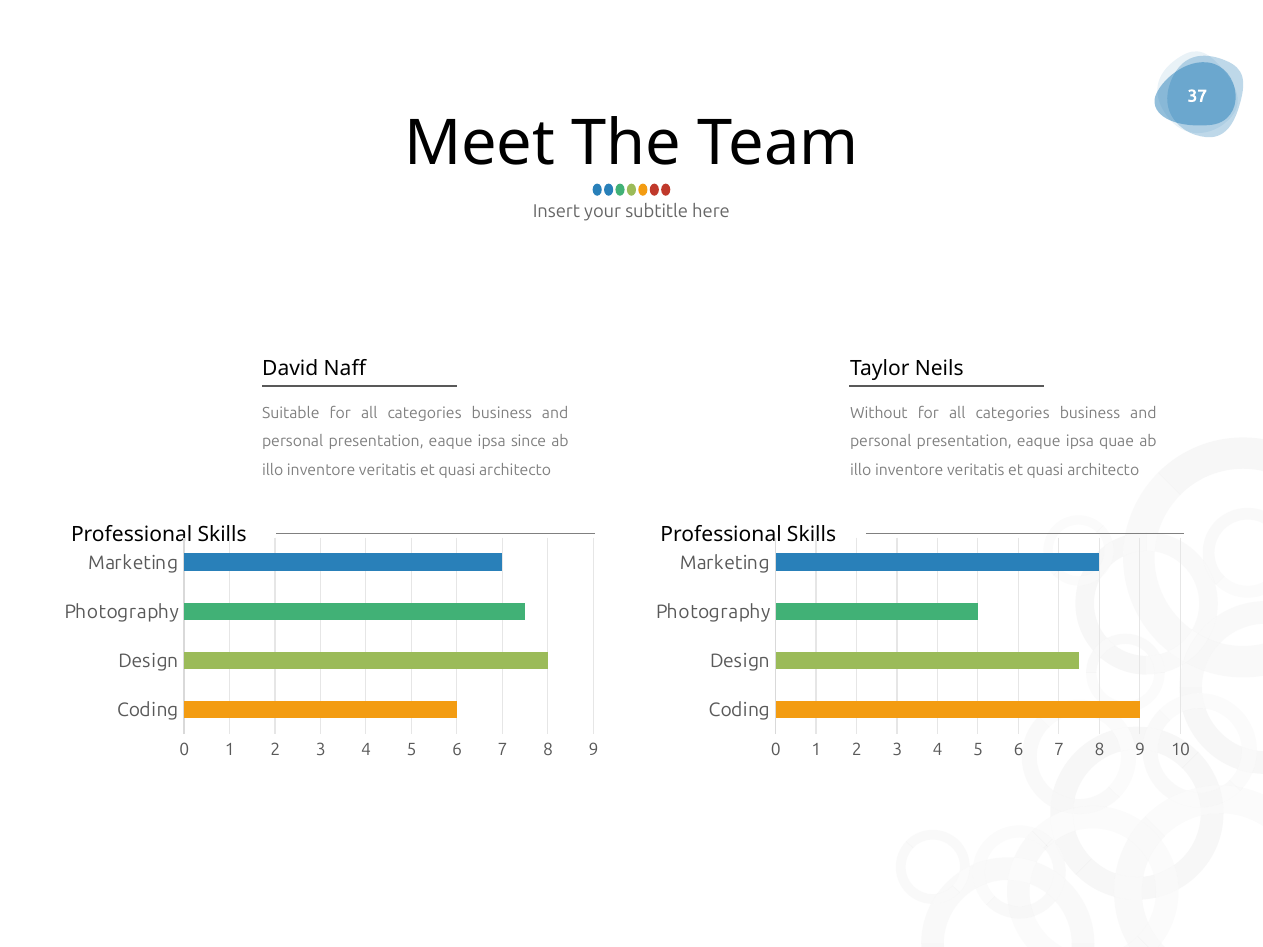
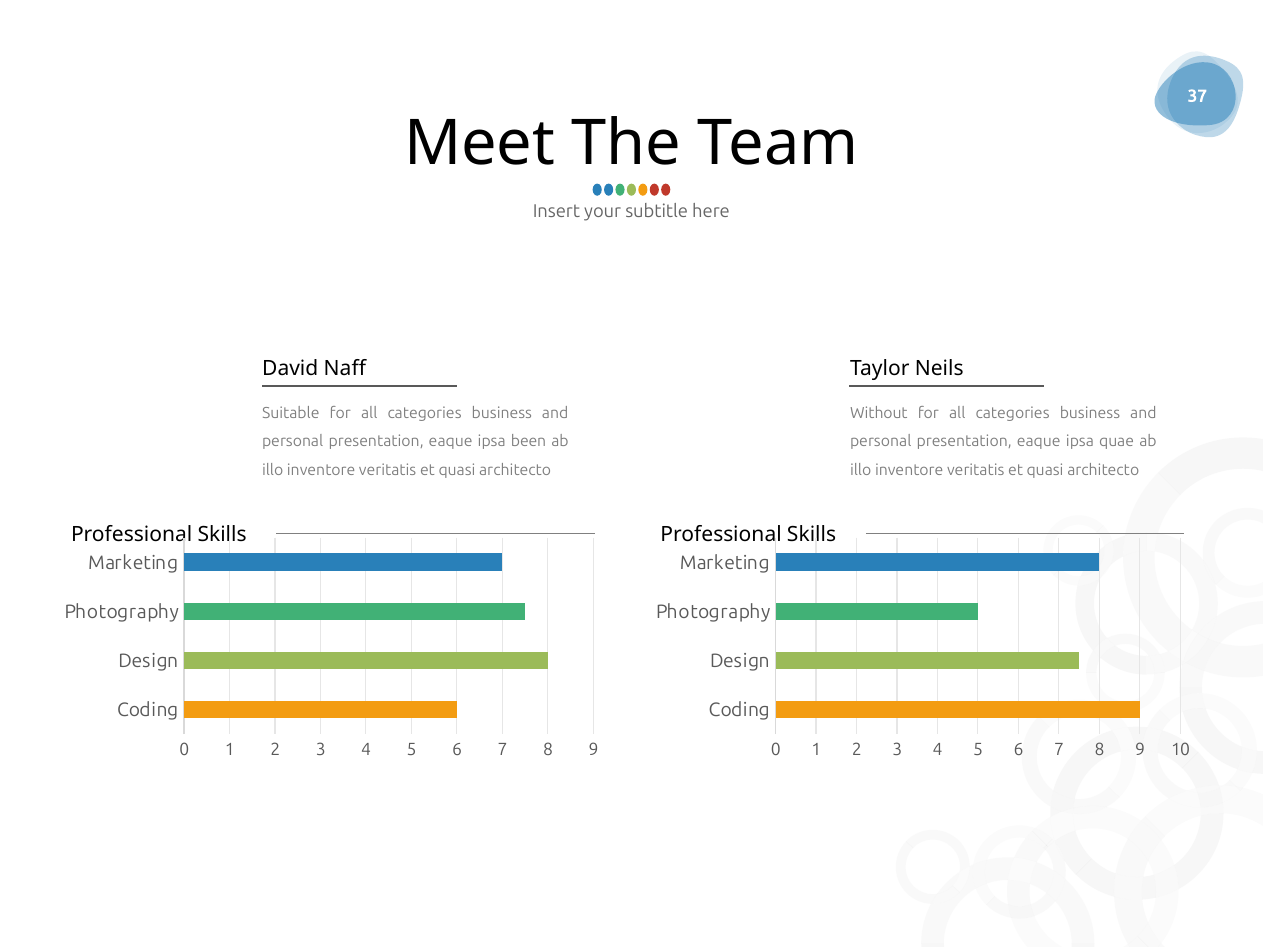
since: since -> been (529, 442)
